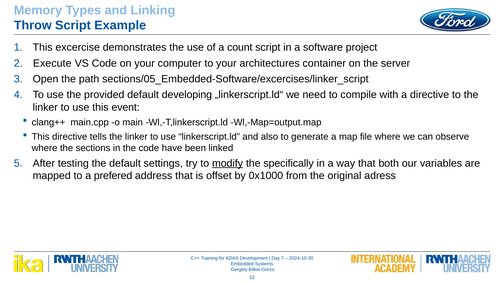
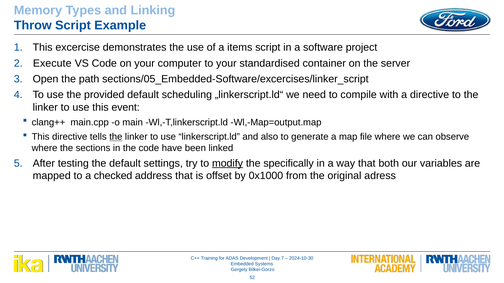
count: count -> items (240, 48)
architectures: architectures -> standardised (270, 63)
developing: developing -> scheduling (187, 95)
the underline: none -> present (116, 137)
prefered: prefered -> checked (113, 176)
